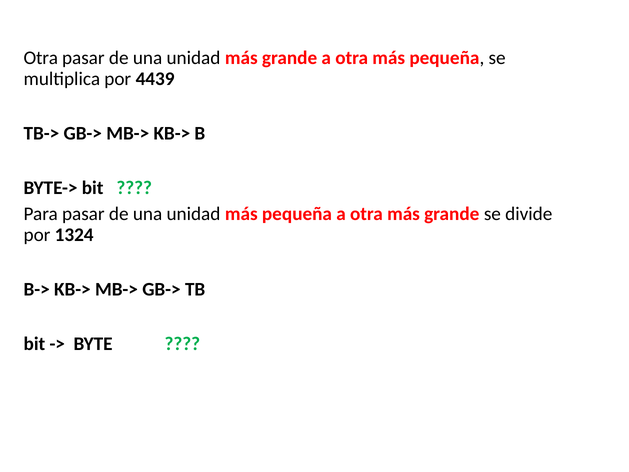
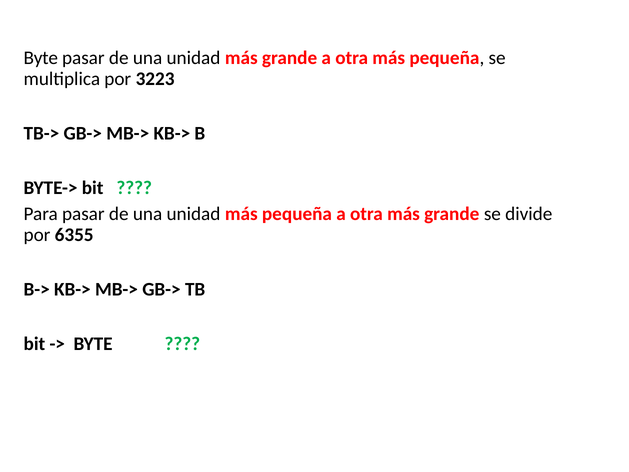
Otra: Otra -> Byte (41, 58)
4439: 4439 -> 3223 (155, 79)
1324: 1324 -> 6355 (74, 235)
